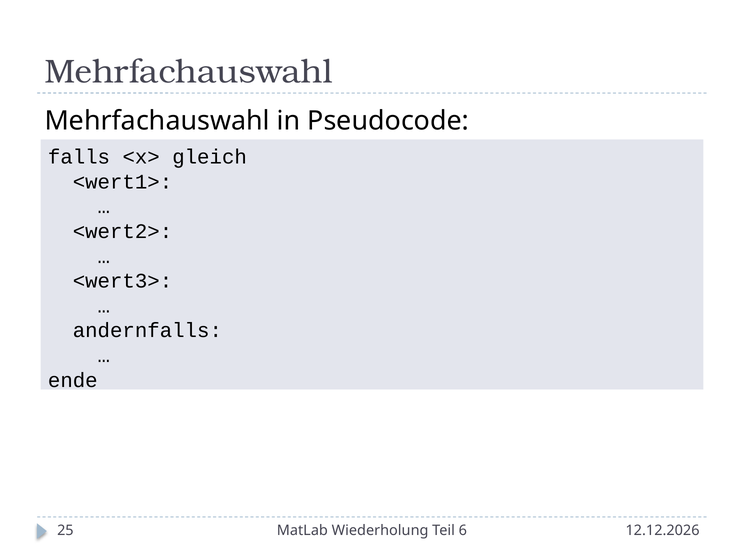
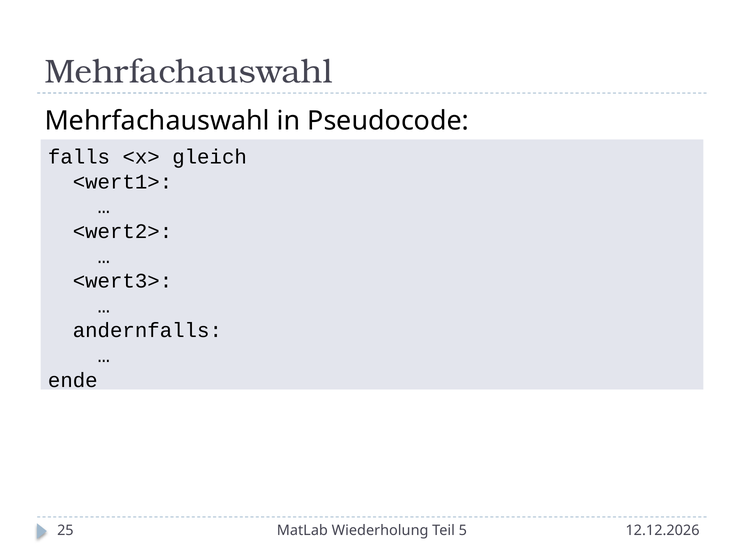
6: 6 -> 5 (463, 531)
